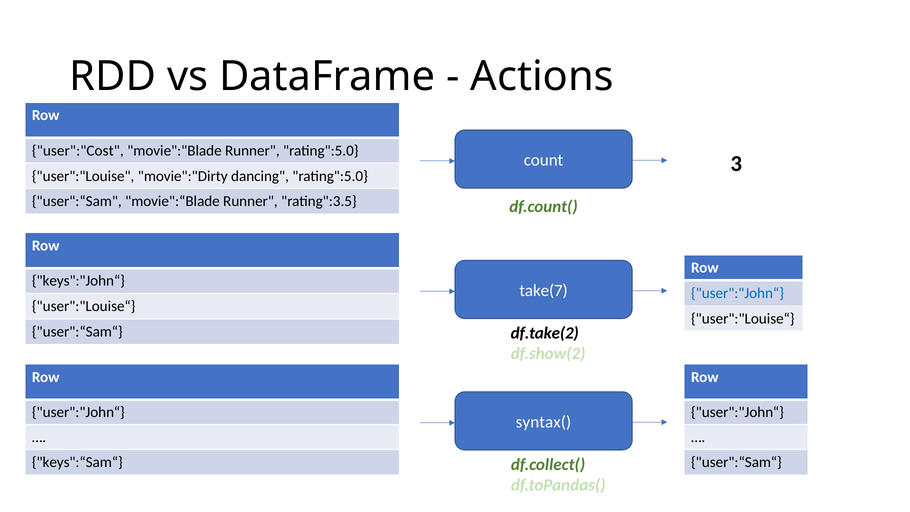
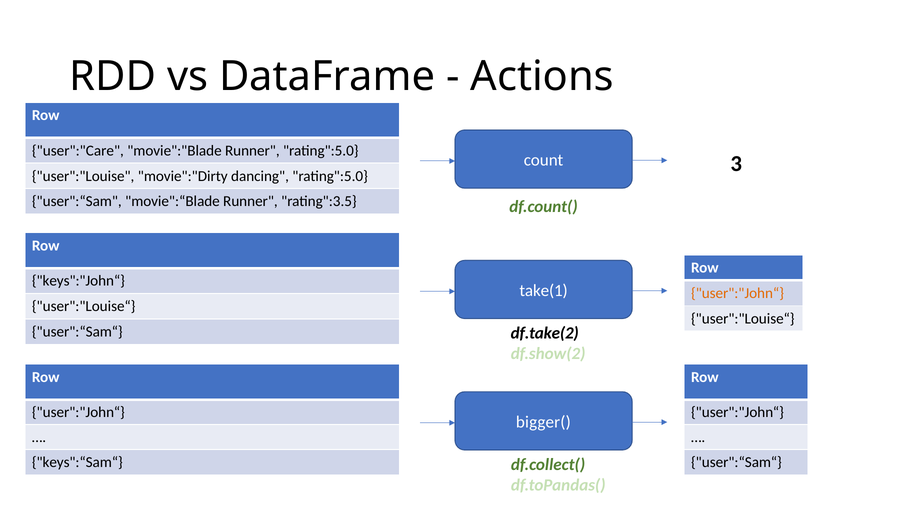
user":"Cost: user":"Cost -> user":"Care (78, 151)
take(7: take(7 -> take(1 (544, 291)
user":"John“ colour: blue -> orange (738, 293)
syntax(: syntax( -> bigger( (543, 422)
